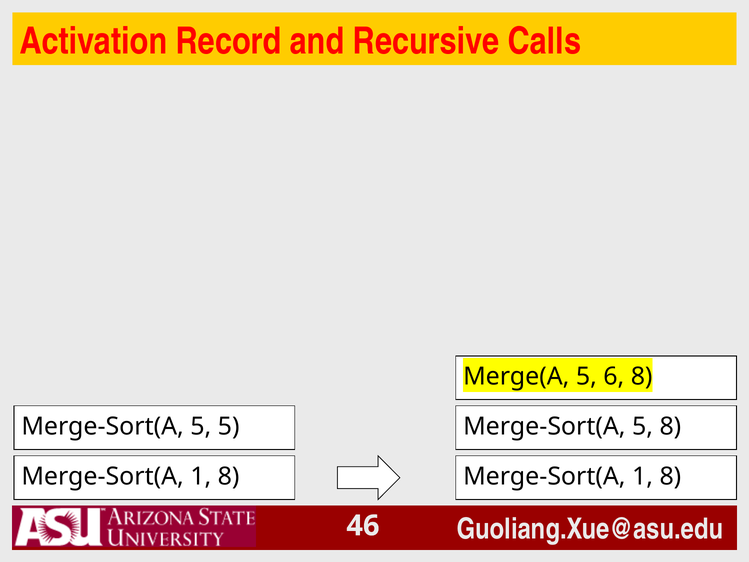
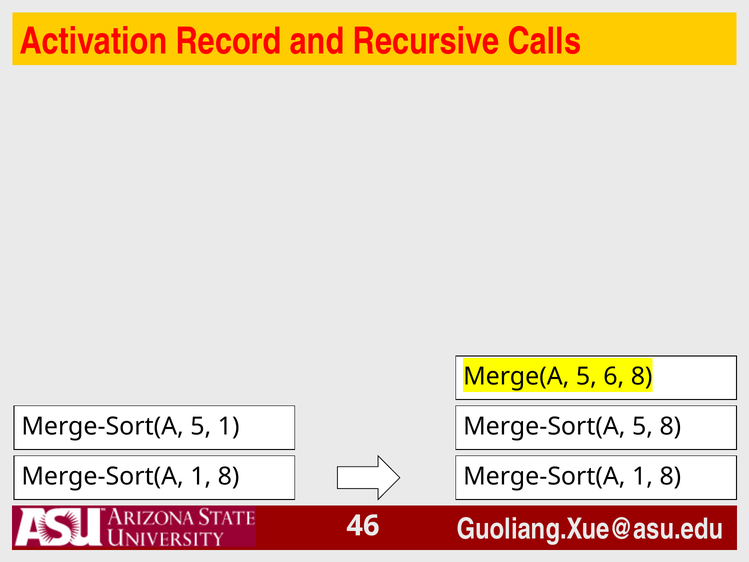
5 5: 5 -> 1 (229, 426)
